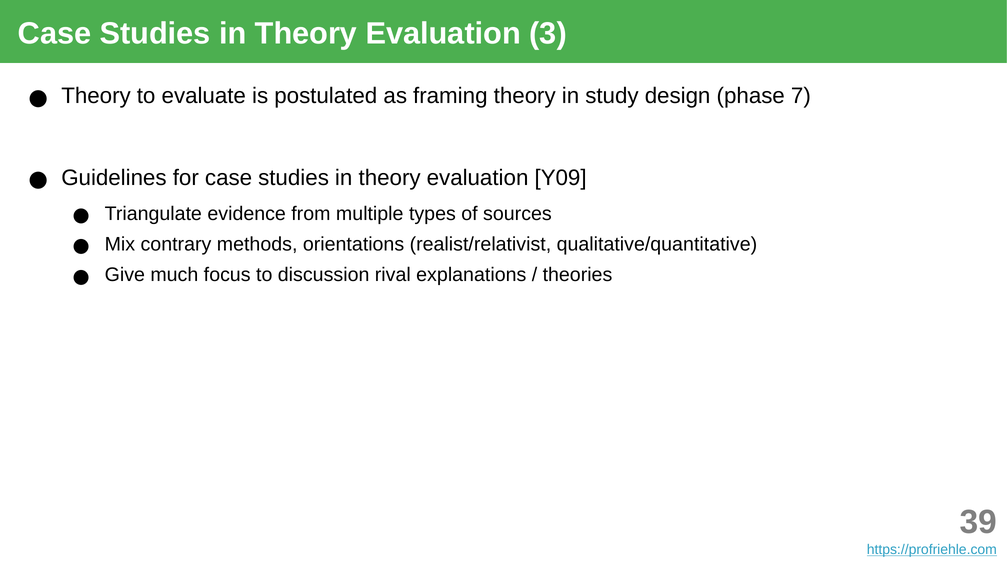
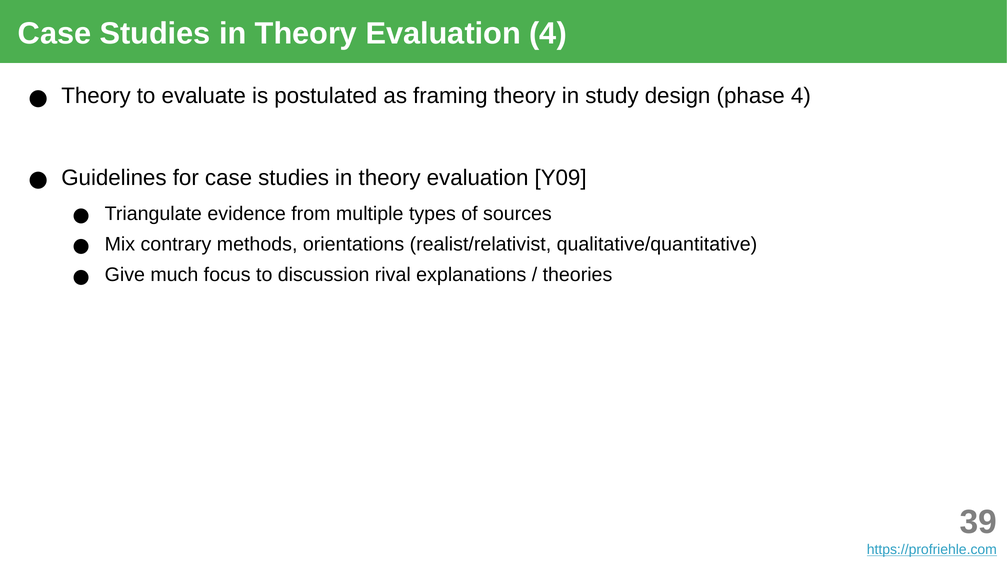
Evaluation 3: 3 -> 4 (548, 34)
phase 7: 7 -> 4 (801, 96)
